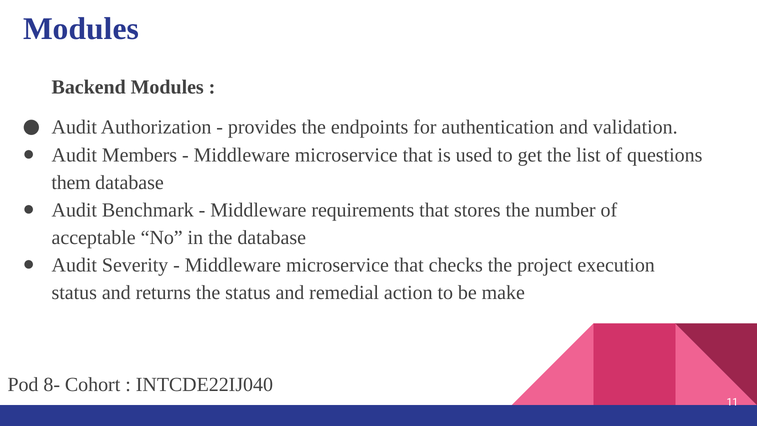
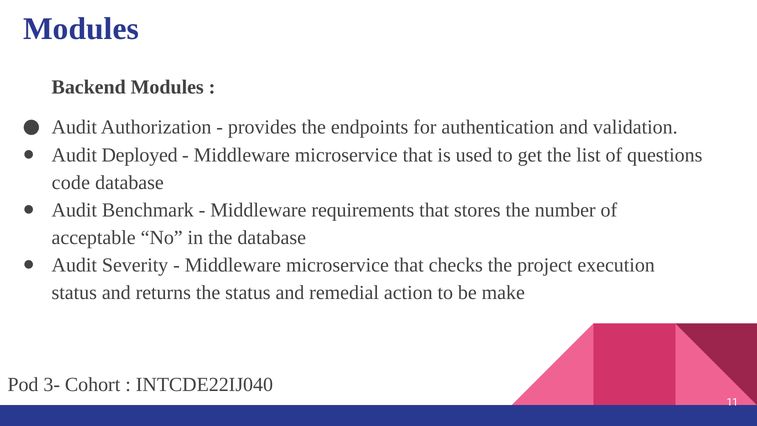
Members: Members -> Deployed (140, 155)
them: them -> code (71, 182)
8-: 8- -> 3- (52, 385)
